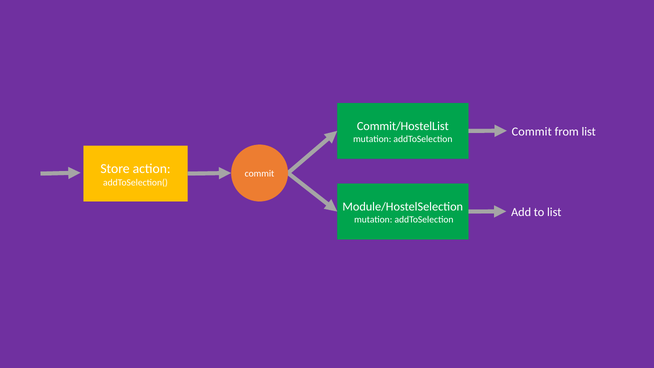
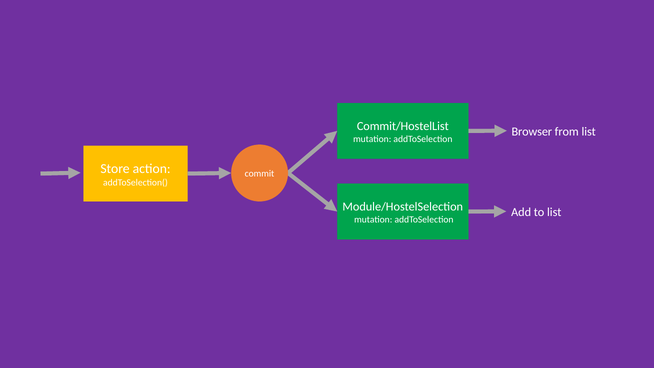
Commit: Commit -> Browser (532, 132)
